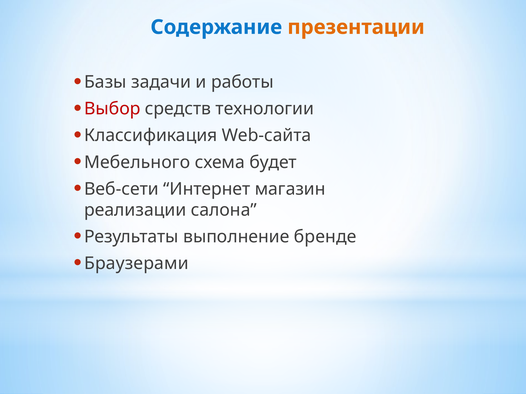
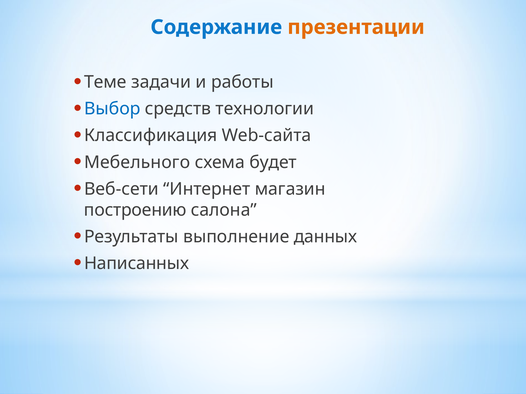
Базы: Базы -> Теме (105, 82)
Выбор colour: red -> blue (112, 109)
реализации: реализации -> построению (135, 210)
бренде: бренде -> данных (325, 237)
Браузерами: Браузерами -> Написанных (137, 264)
